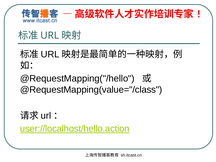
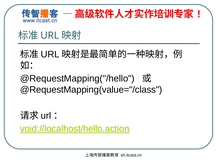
user://localhost/hello.action: user://localhost/hello.action -> void://localhost/hello.action (75, 129)
